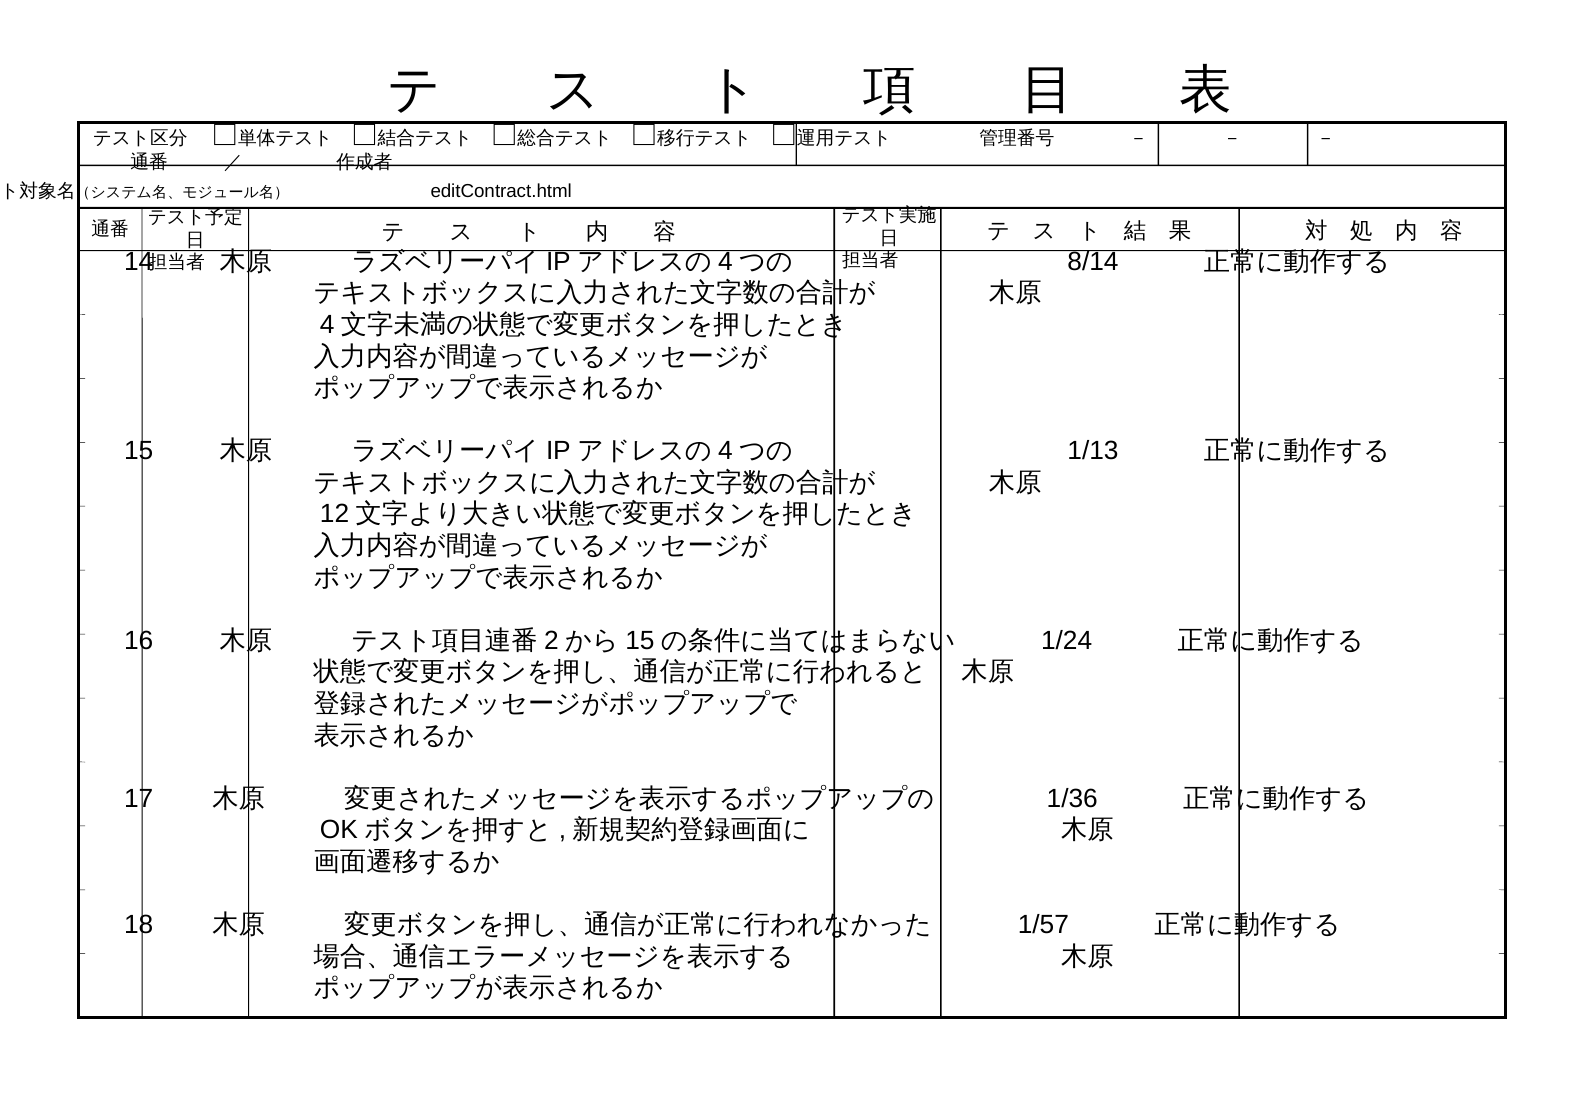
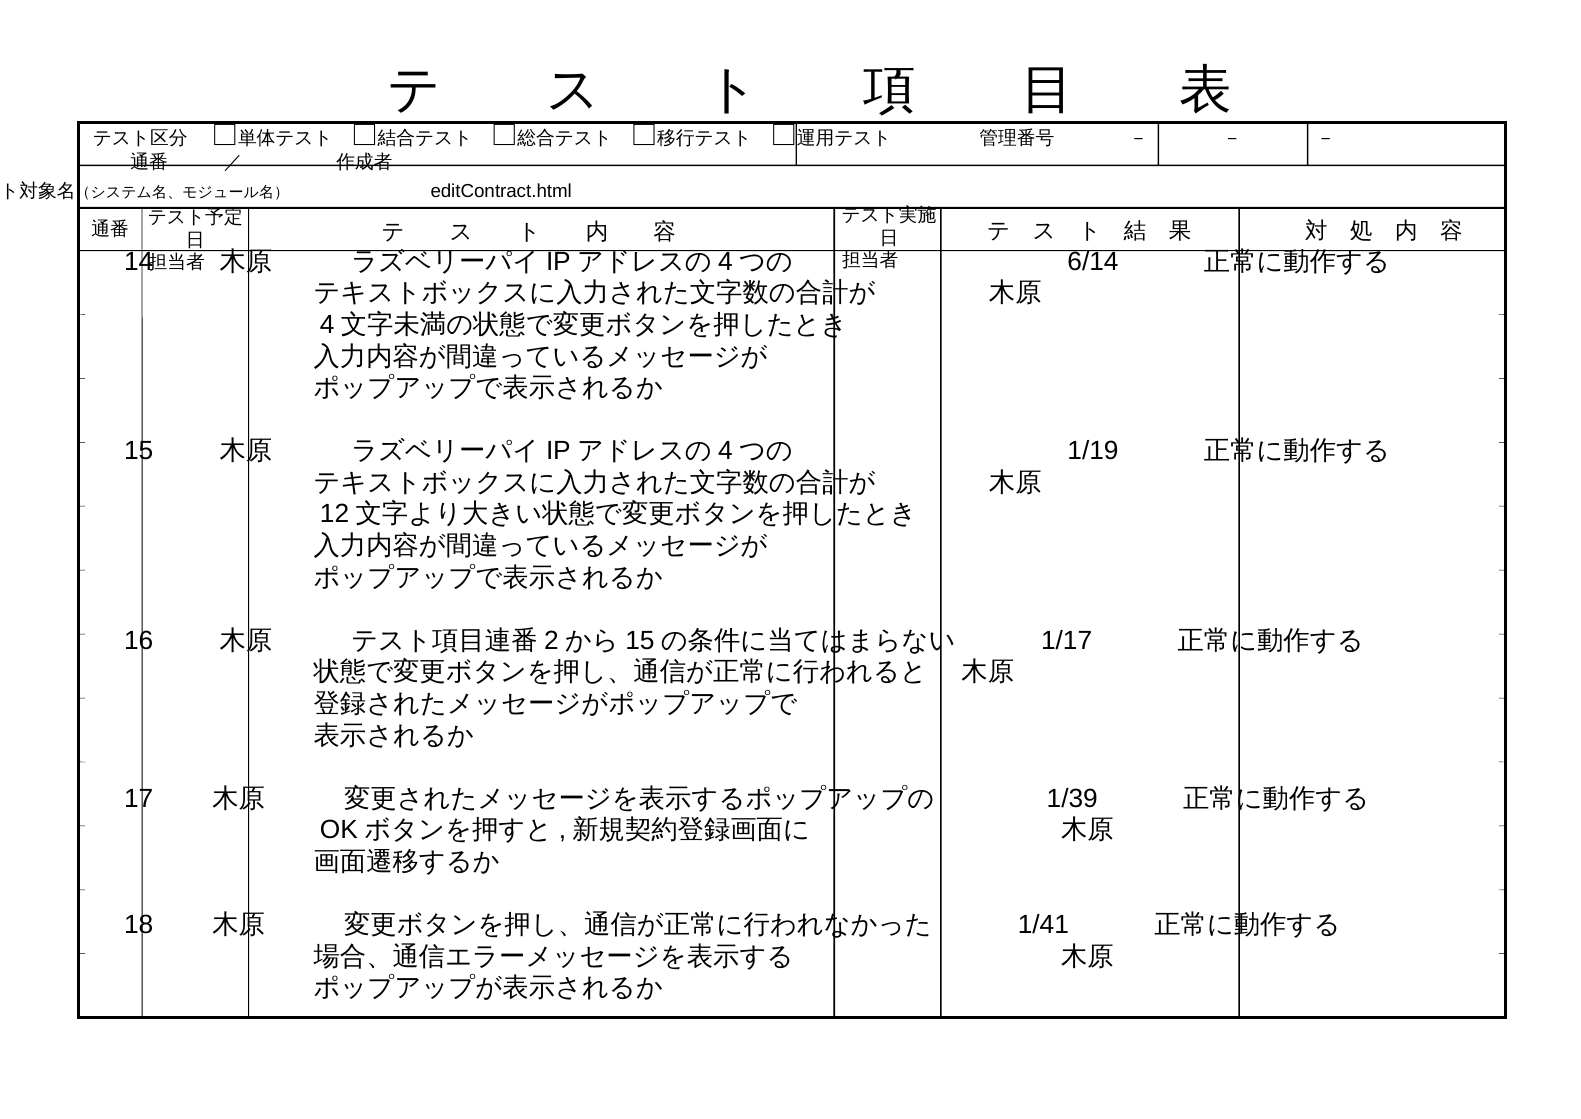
8/14: 8/14 -> 6/14 (1093, 262)
1/13: 1/13 -> 1/19 (1093, 451)
1/24: 1/24 -> 1/17 (1067, 640)
1/36: 1/36 -> 1/39 (1072, 798)
1/57: 1/57 -> 1/41 (1043, 925)
